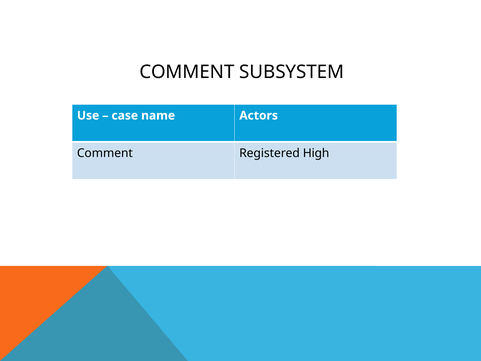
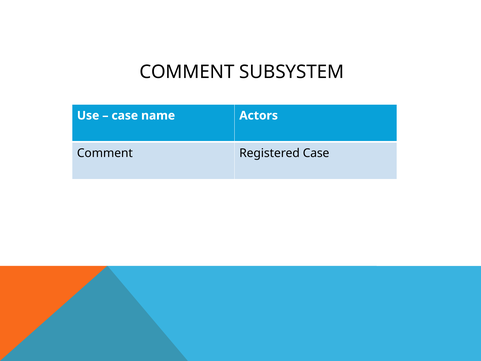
Registered High: High -> Case (316, 153)
